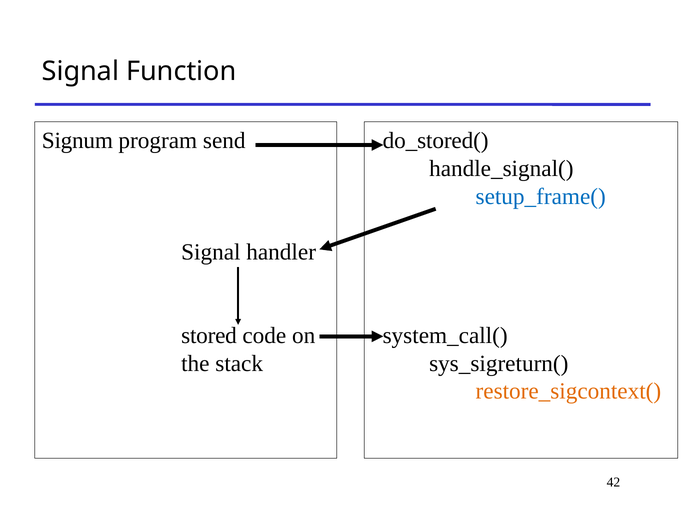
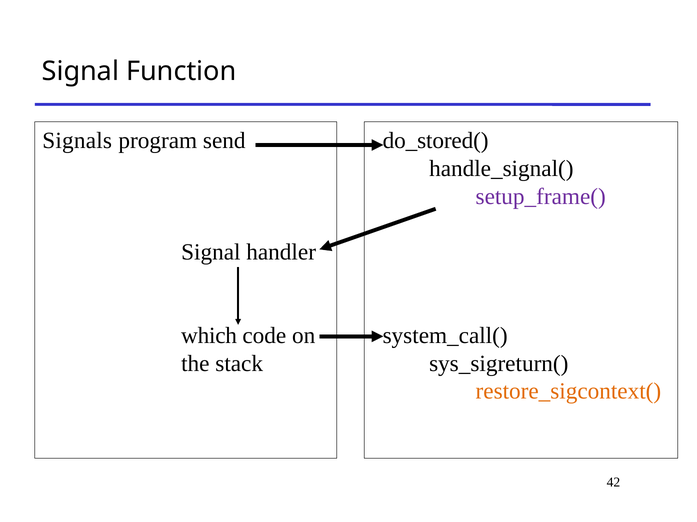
Signum: Signum -> Signals (77, 141)
setup_frame( colour: blue -> purple (541, 197)
stored: stored -> which (209, 336)
